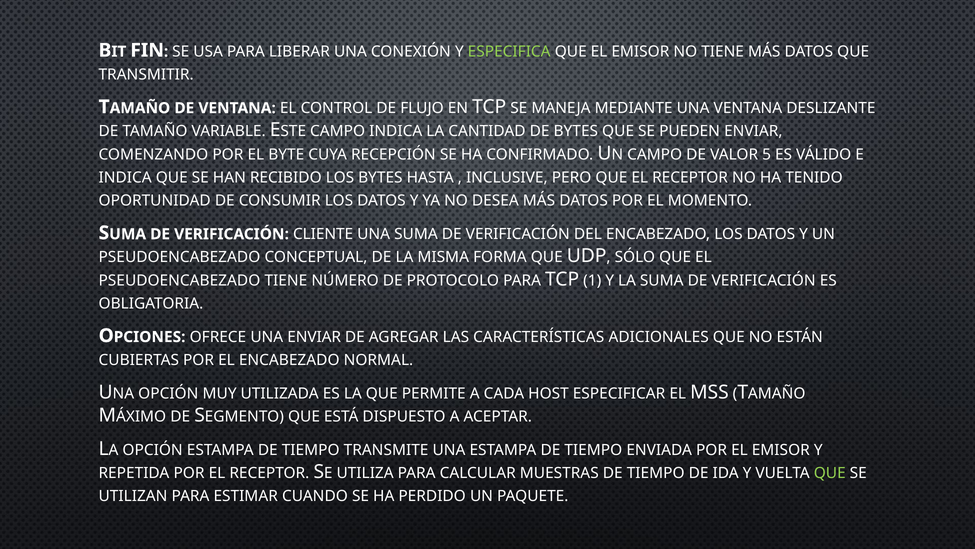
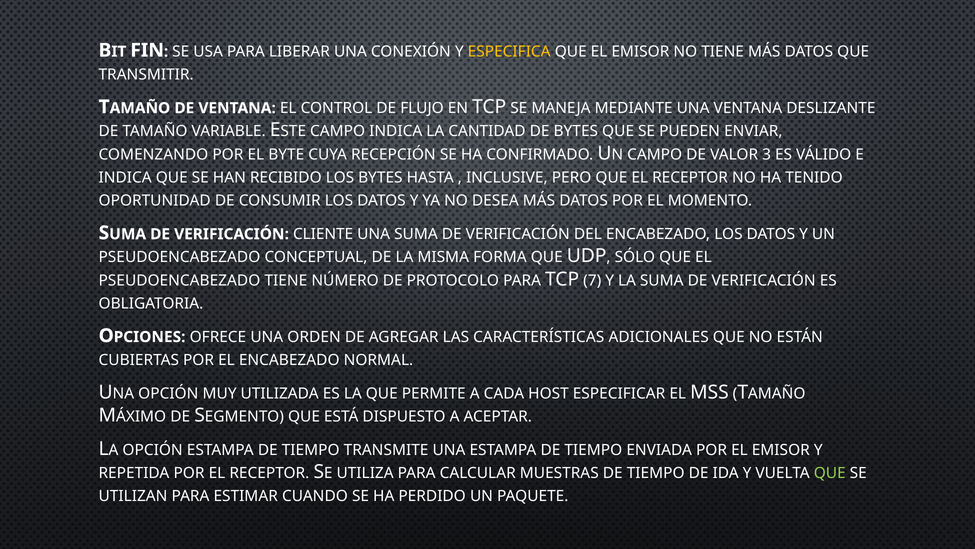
ESPECIFICA colour: light green -> yellow (509, 52)
5: 5 -> 3 (767, 154)
1: 1 -> 7 (592, 280)
UNA ENVIAR: ENVIAR -> ORDEN (314, 337)
